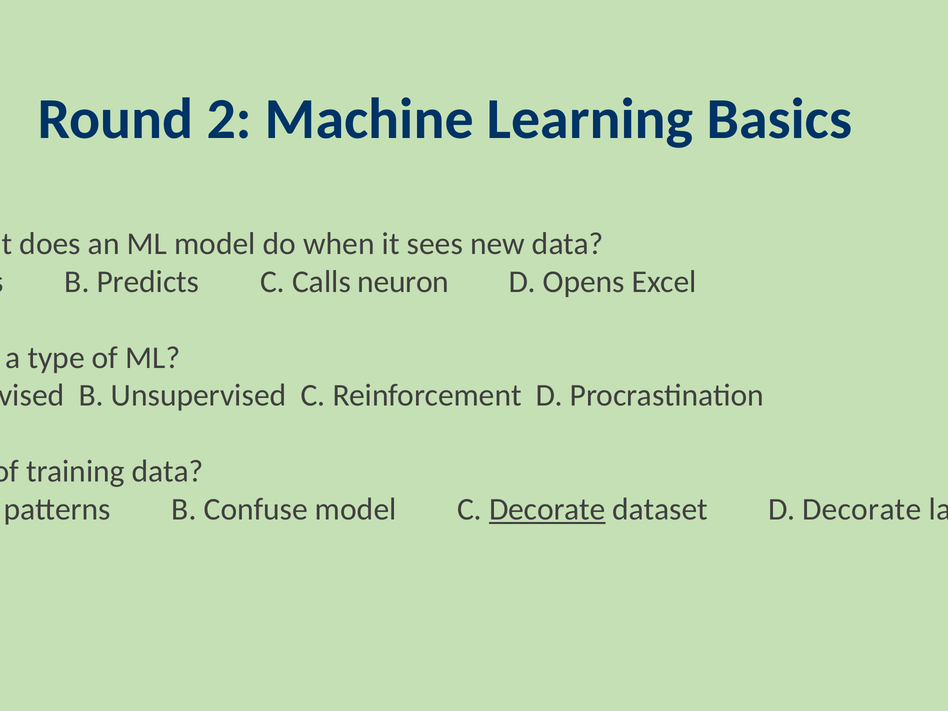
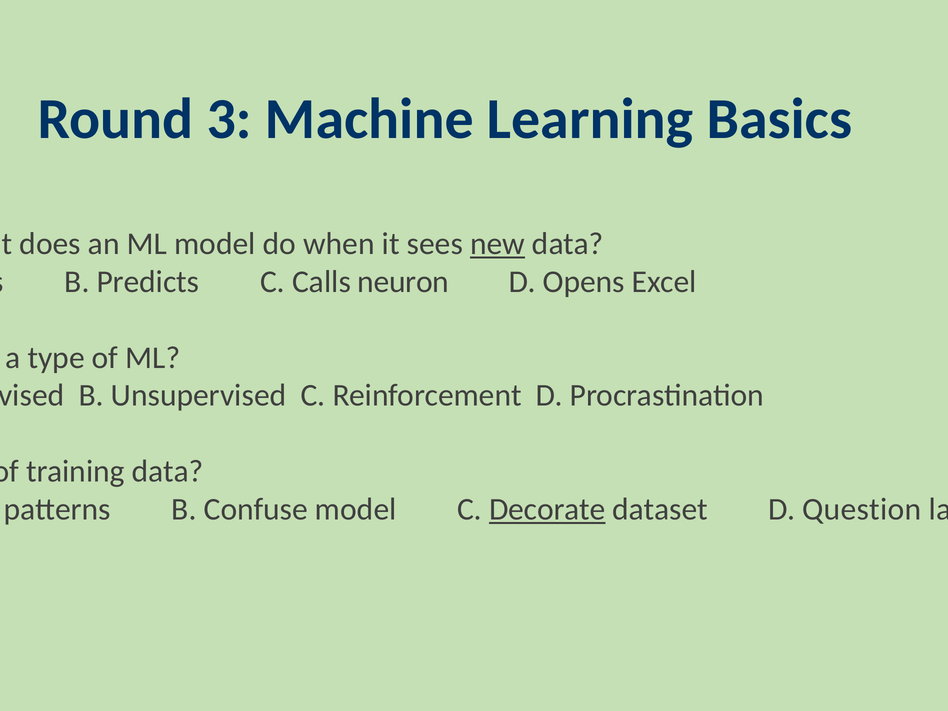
2: 2 -> 3 (229, 119)
new underline: none -> present (498, 244)
D Decorate: Decorate -> Question (862, 509)
